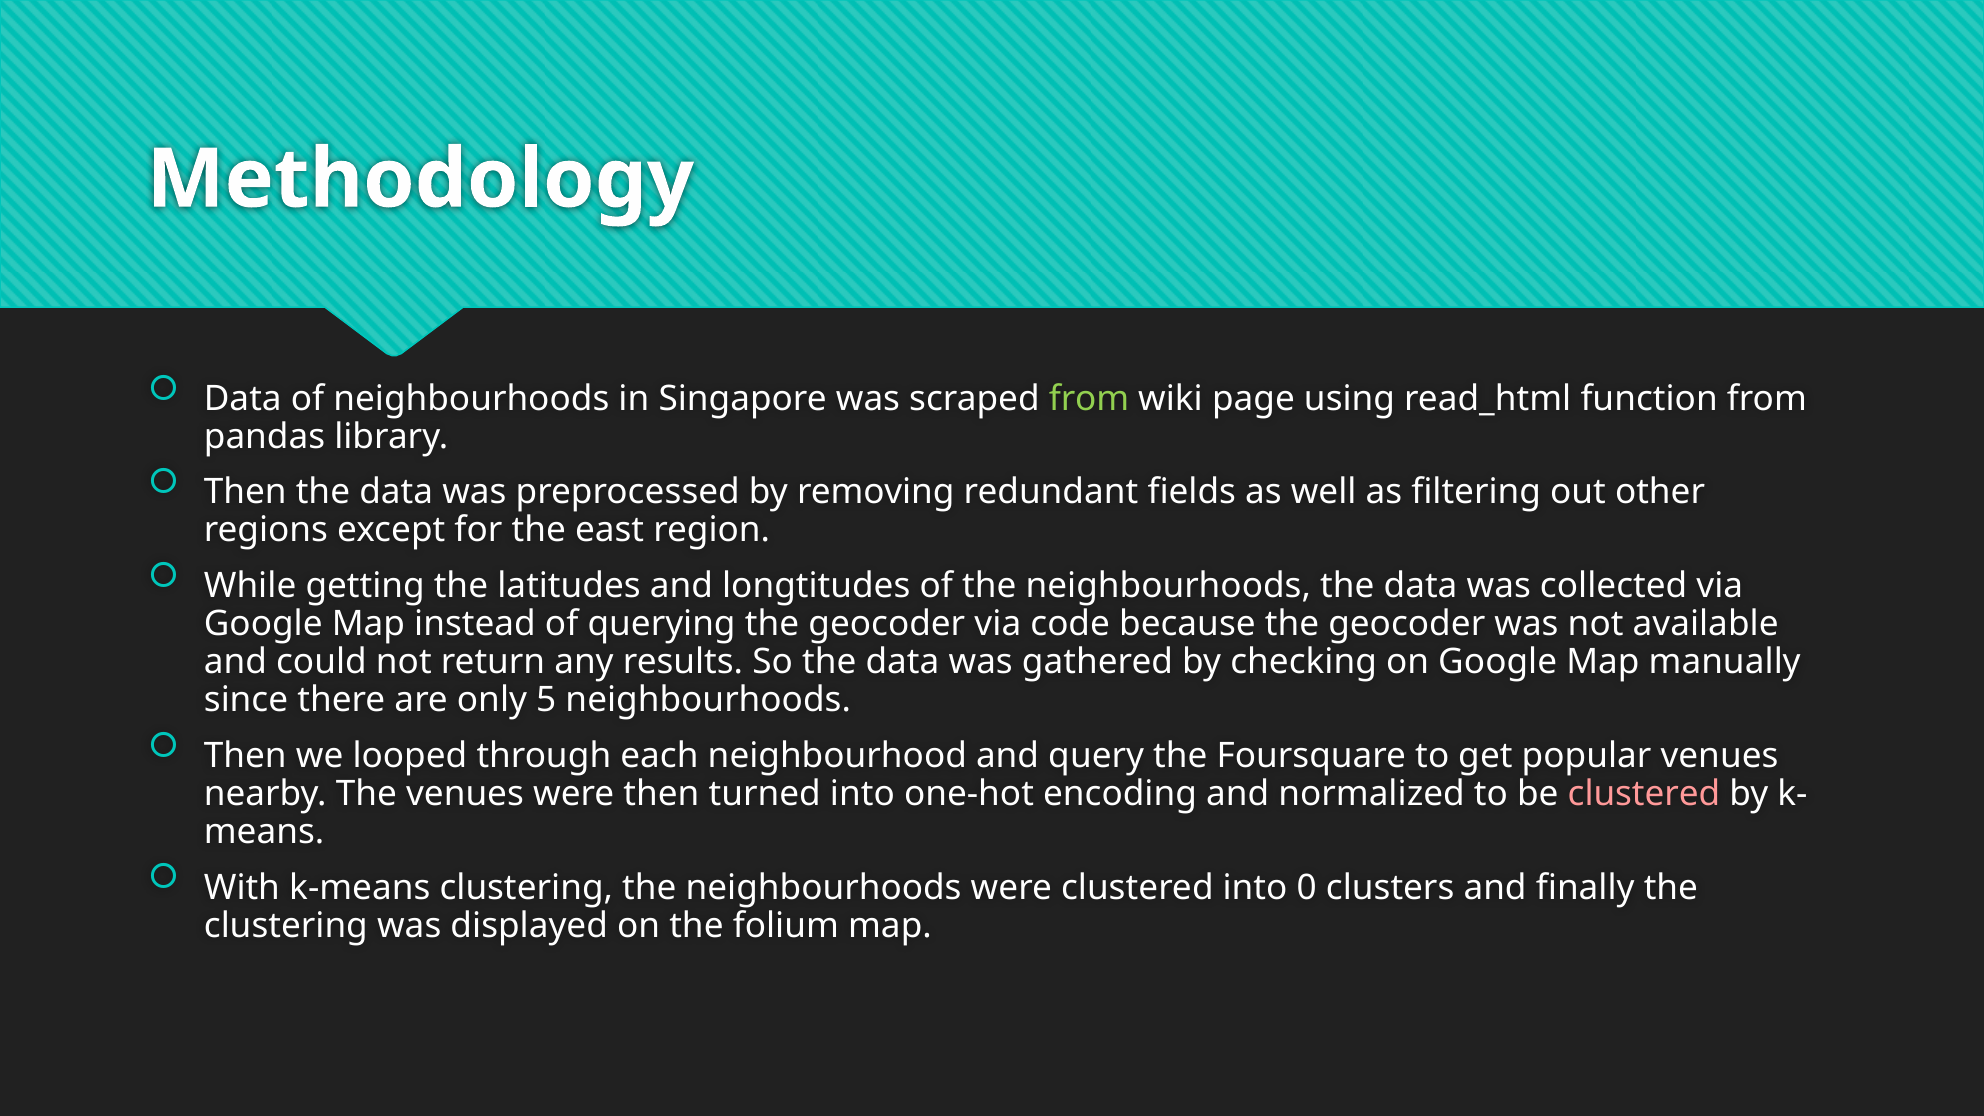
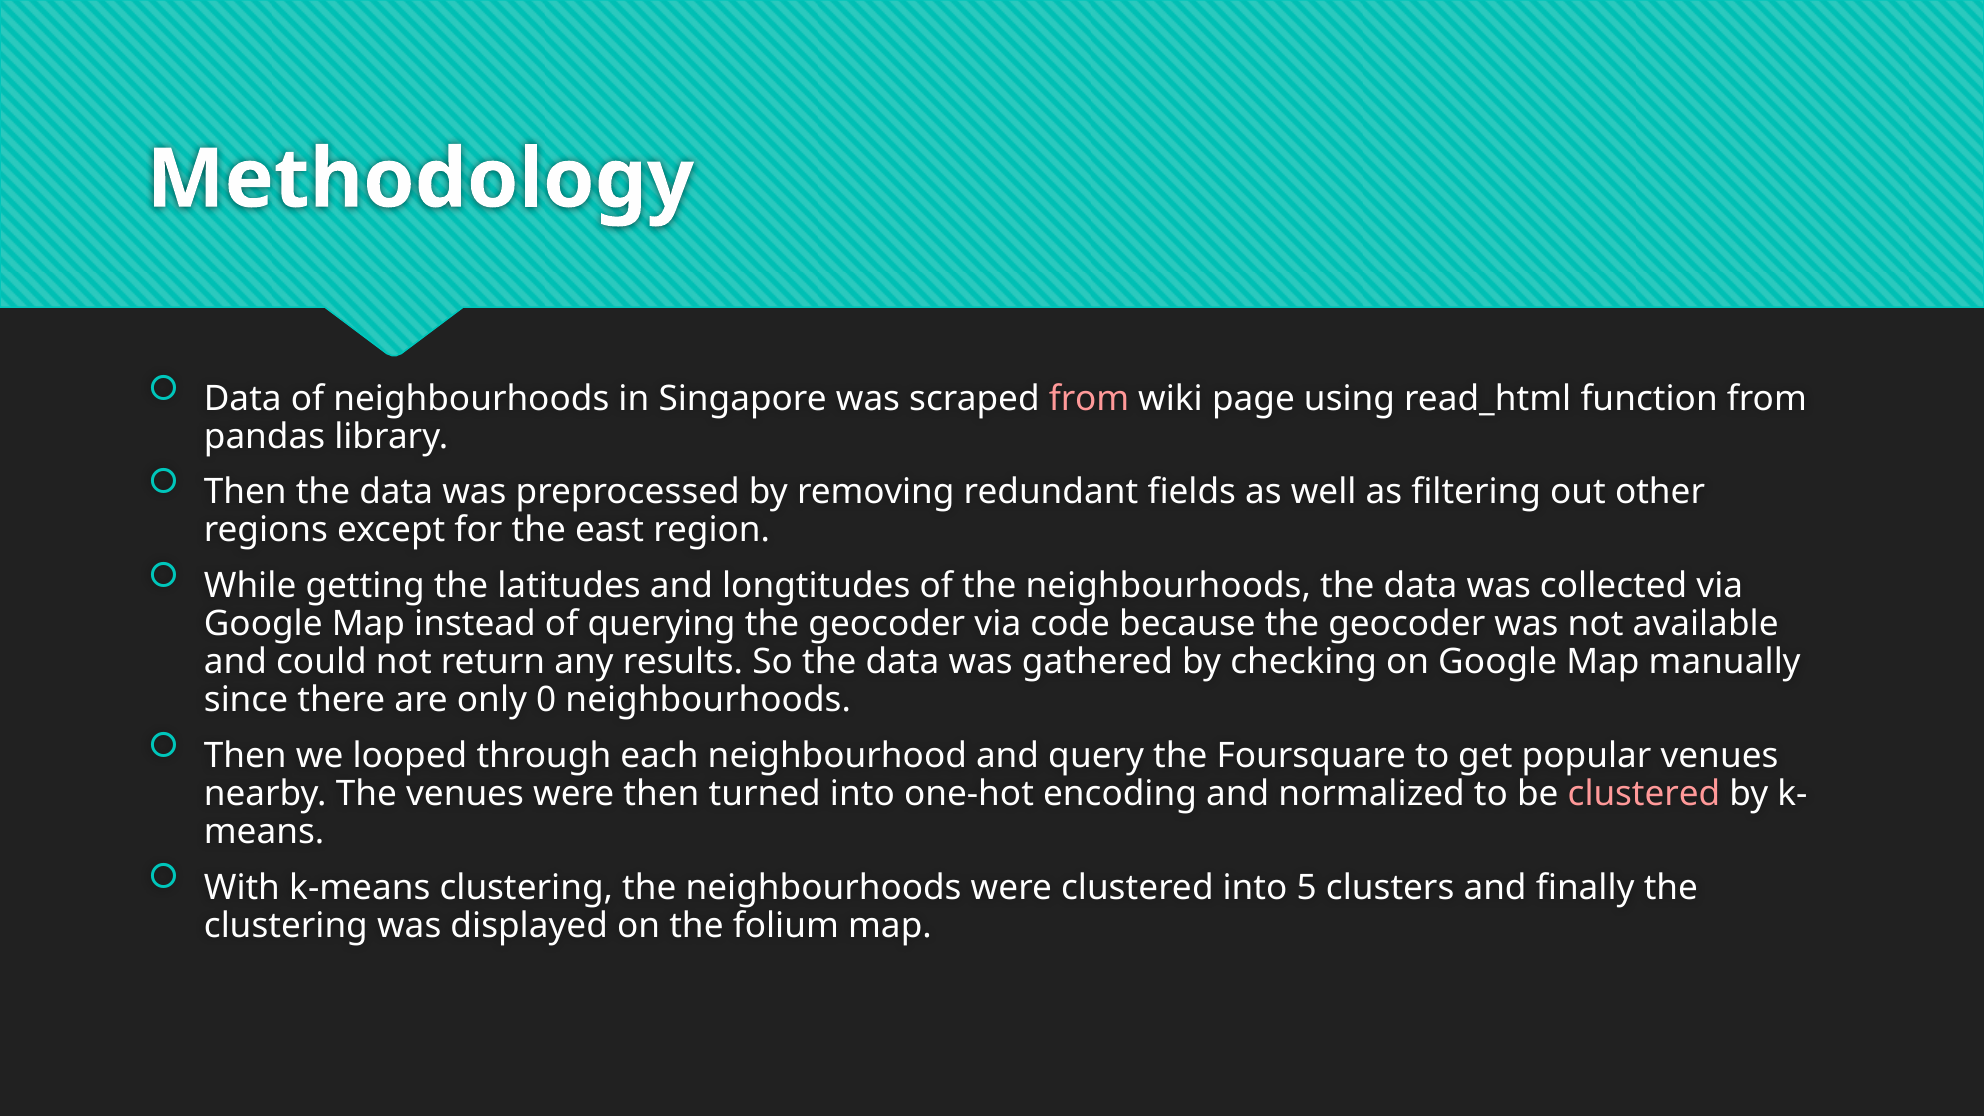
from colour: light green -> pink (1089, 399)
5: 5 -> 0 (546, 700)
0: 0 -> 5 (1307, 887)
